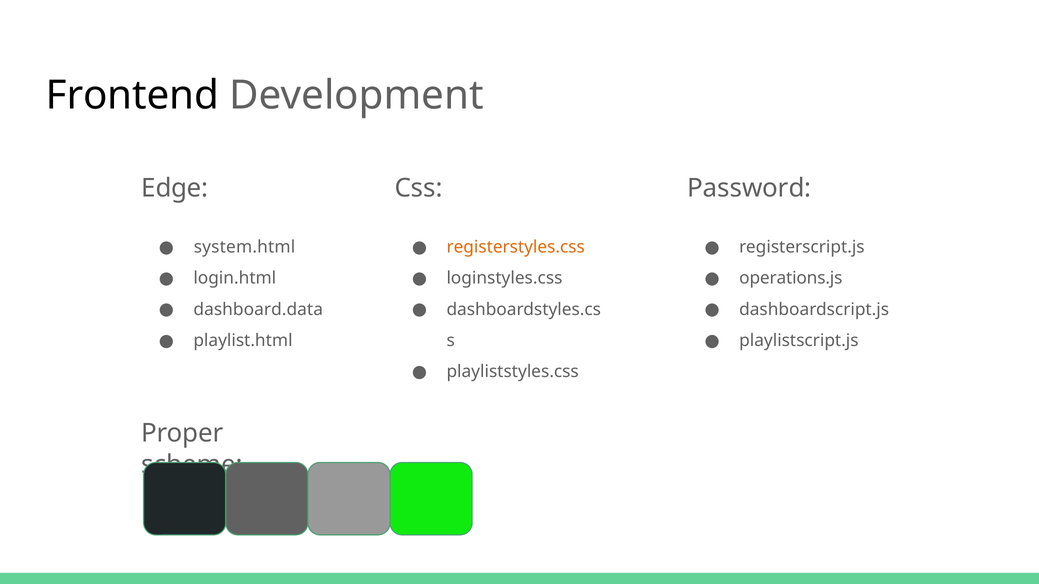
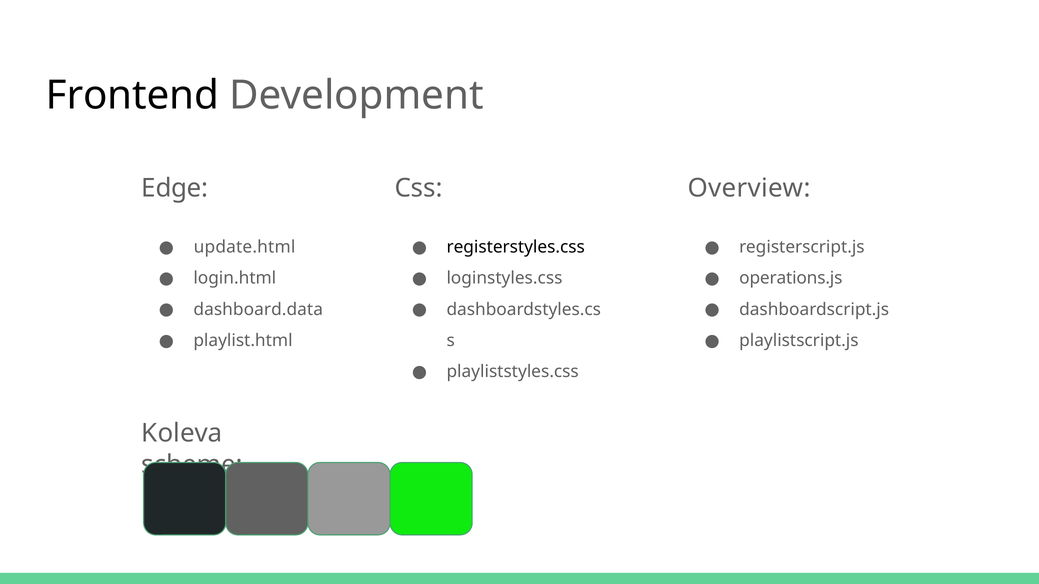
Password: Password -> Overview (749, 189)
system.html: system.html -> update.html (245, 247)
registerstyles.css colour: orange -> black (516, 247)
Proper: Proper -> Koleva (182, 434)
